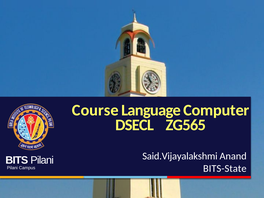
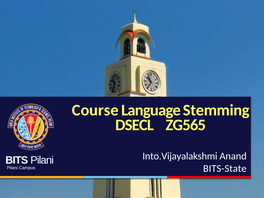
Computer: Computer -> Stemming (216, 110)
Said.Vijayalakshmi: Said.Vijayalakshmi -> Into.Vijayalakshmi (180, 156)
